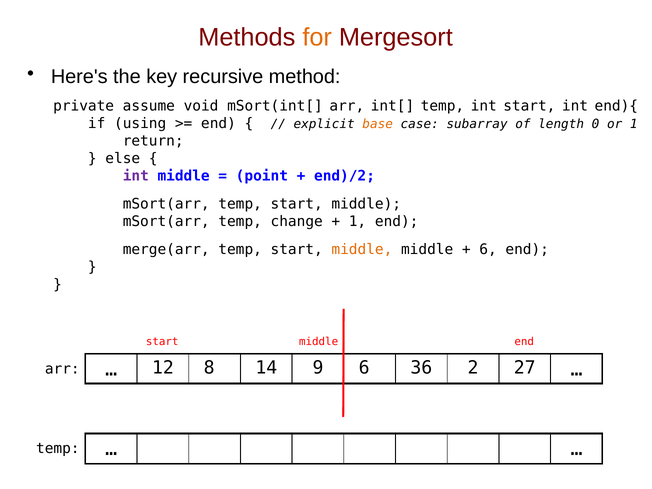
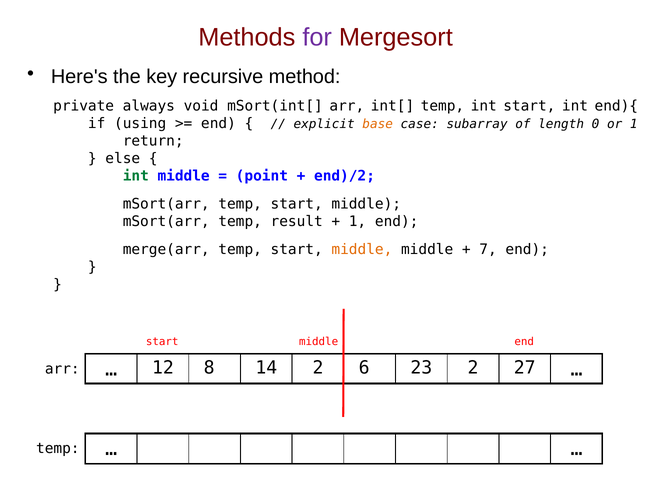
for colour: orange -> purple (317, 37)
assume: assume -> always (149, 106)
int colour: purple -> green (136, 176)
change: change -> result (297, 221)
6: 6 -> 7 (488, 250)
14 9: 9 -> 2 (318, 368)
36: 36 -> 23 (421, 368)
